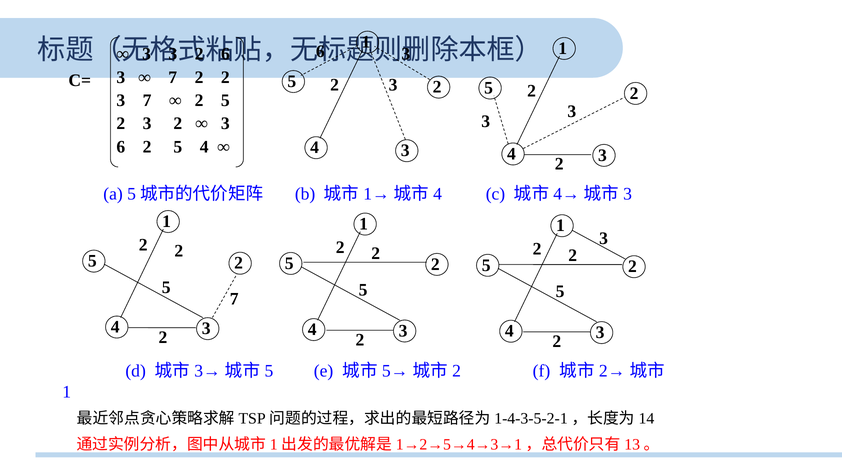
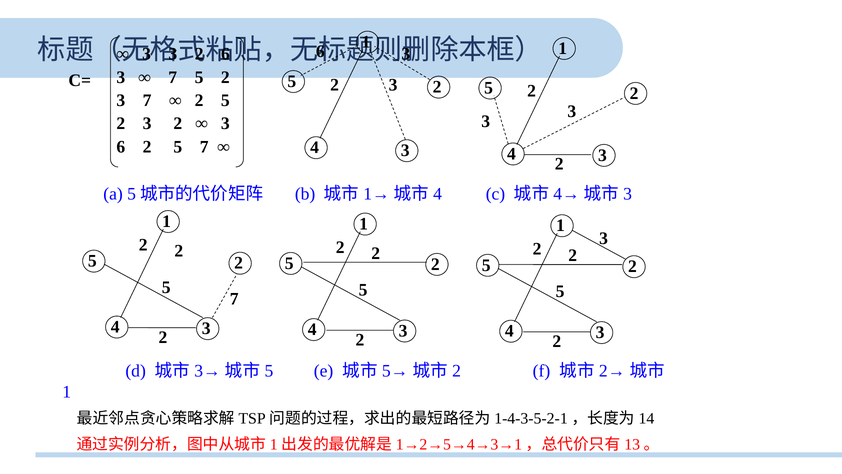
7 2: 2 -> 5 (199, 77)
2 5 4: 4 -> 7 (204, 147)
